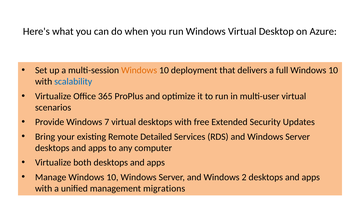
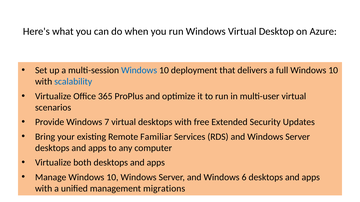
Windows colour: orange -> blue (139, 70)
Detailed: Detailed -> Familiar (156, 137)
2: 2 -> 6 (244, 178)
